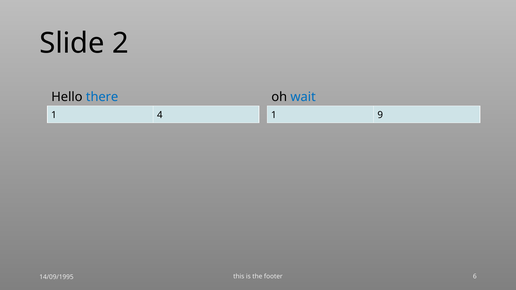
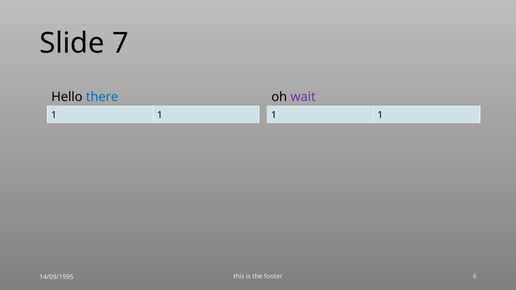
2: 2 -> 7 (120, 43)
wait colour: blue -> purple (303, 97)
4: 4 -> 1 (160, 115)
9: 9 -> 1 (380, 115)
